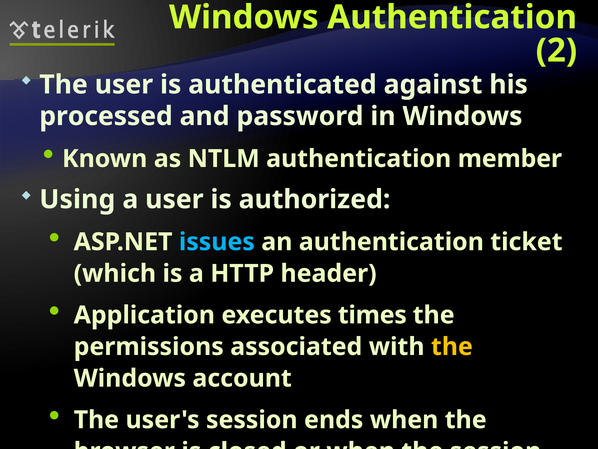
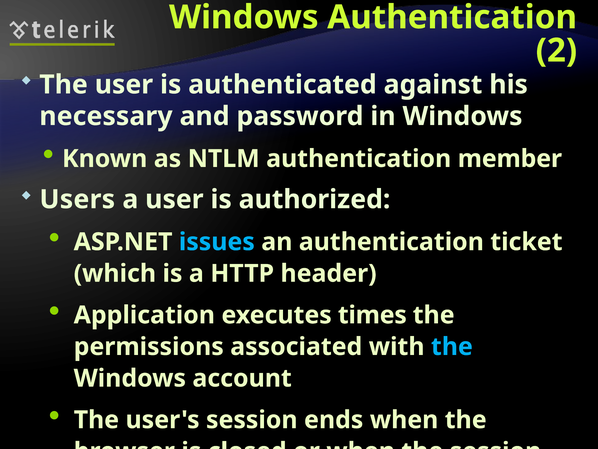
processed: processed -> necessary (106, 116)
Using: Using -> Users (77, 199)
the colour: yellow -> light blue (452, 346)
